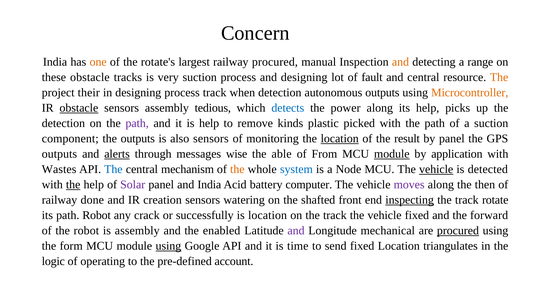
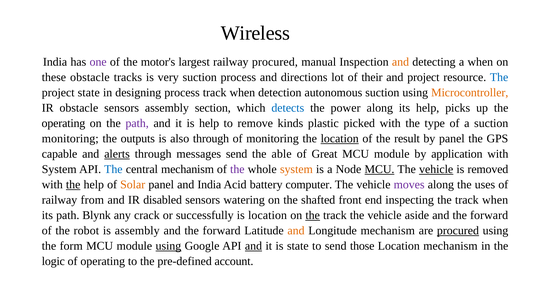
Concern: Concern -> Wireless (255, 33)
one colour: orange -> purple (98, 62)
rotate's: rotate's -> motor's (158, 62)
a range: range -> when (480, 62)
and designing: designing -> directions (304, 77)
fault: fault -> their (372, 77)
and central: central -> project (423, 77)
The colour: orange -> blue (499, 77)
project their: their -> state (89, 93)
autonomous outputs: outputs -> suction (382, 93)
obstacle underline: present -> none (79, 108)
tedious: tedious -> section (213, 108)
detection: detection -> operating (63, 123)
with the path: path -> type (435, 123)
component: component -> monitoring (70, 139)
also sensors: sensors -> through (211, 139)
outputs: outputs -> capable (60, 154)
messages wise: wise -> send (237, 154)
From: From -> Great (324, 154)
module underline: present -> none (392, 154)
Wastes: Wastes -> System (59, 169)
the colour: orange -> purple (237, 169)
system colour: blue -> orange (296, 169)
MCU underline: none -> present (379, 169)
detected: detected -> removed (488, 169)
Solar colour: purple -> orange (133, 184)
then: then -> uses (485, 184)
done: done -> from (92, 200)
creation: creation -> disabled (163, 200)
inspecting underline: present -> none (410, 200)
the track rotate: rotate -> when (495, 200)
path Robot: Robot -> Blynk (97, 215)
the underline: none -> present (313, 215)
vehicle fixed: fixed -> aside (417, 215)
enabled: enabled -> forward (222, 230)
and colour: purple -> orange (296, 230)
Longitude mechanical: mechanical -> mechanism (388, 230)
and underline: none -> present (253, 246)
is time: time -> state (298, 246)
send fixed: fixed -> those (362, 246)
Location triangulates: triangulates -> mechanism (450, 246)
